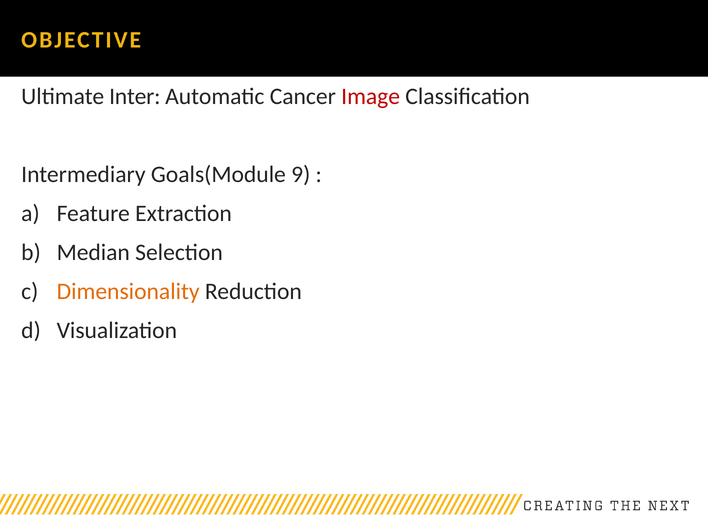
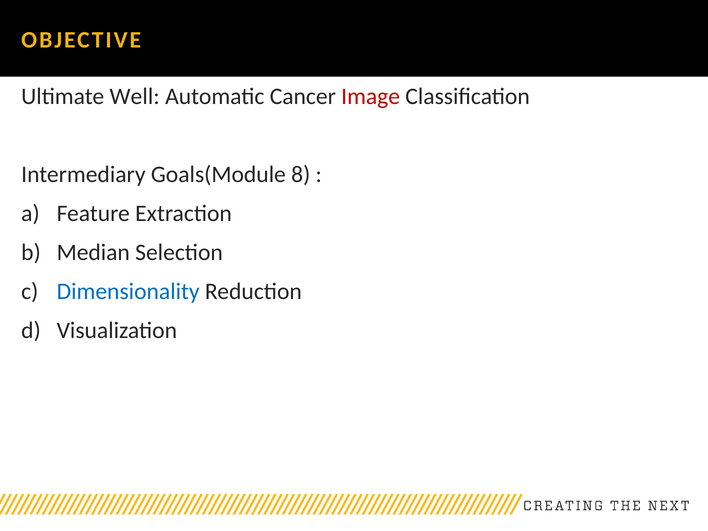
Inter: Inter -> Well (135, 97)
9: 9 -> 8 (301, 175)
Dimensionality colour: orange -> blue (128, 291)
